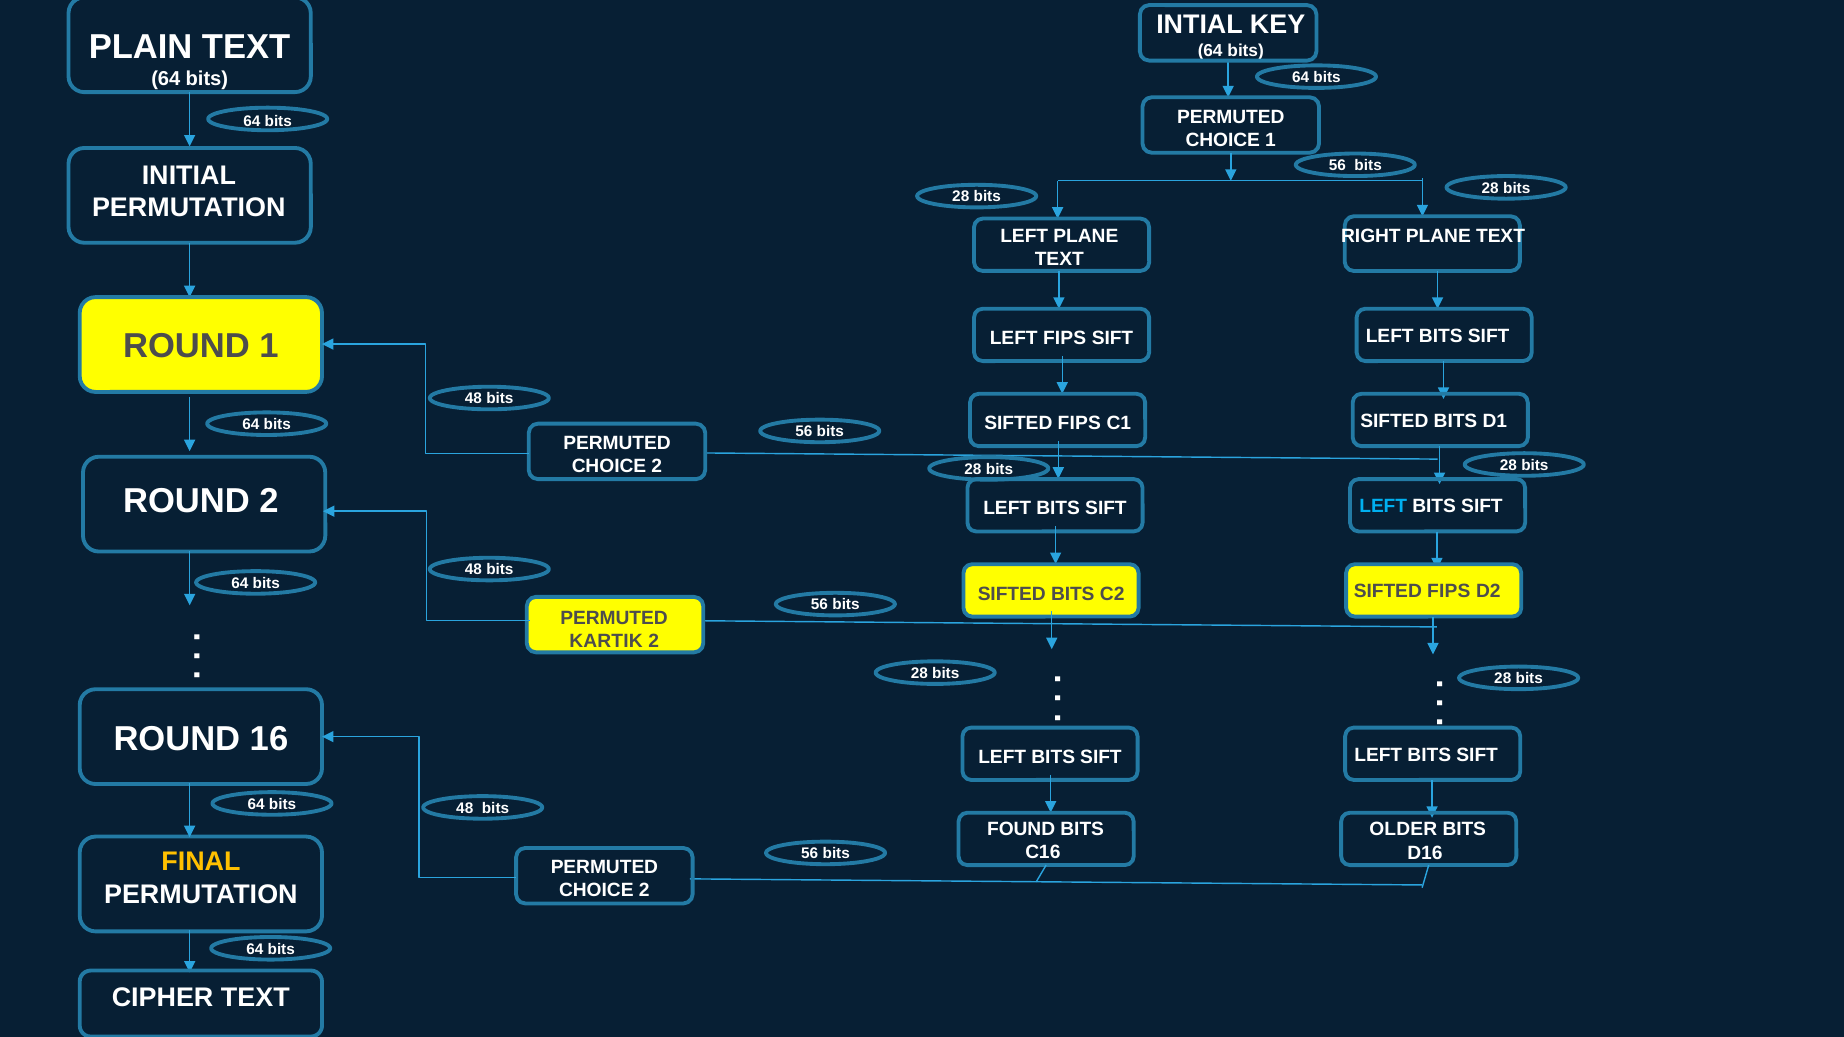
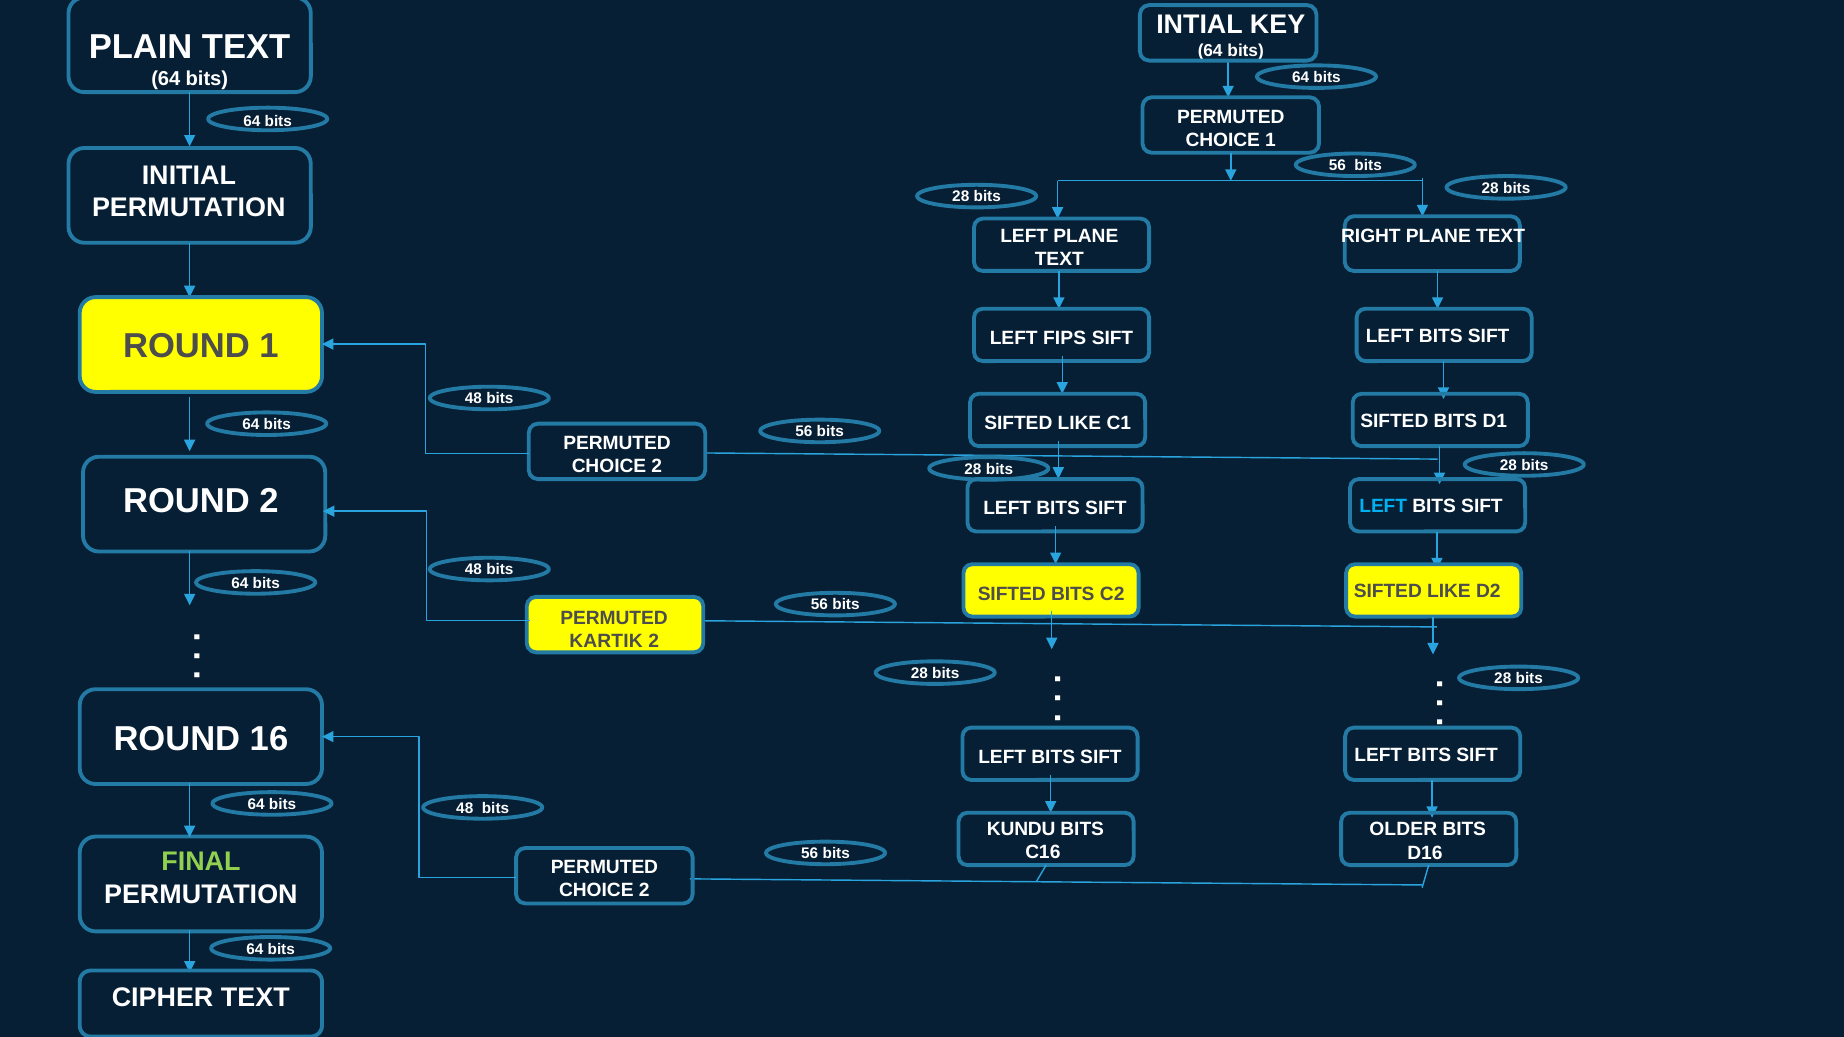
FIPS: FIPS -> LIKE (1079, 423)
C2 SIFTED FIPS: FIPS -> LIKE (1449, 592)
FOUND: FOUND -> KUNDU (1021, 829)
FINAL colour: yellow -> light green (201, 862)
